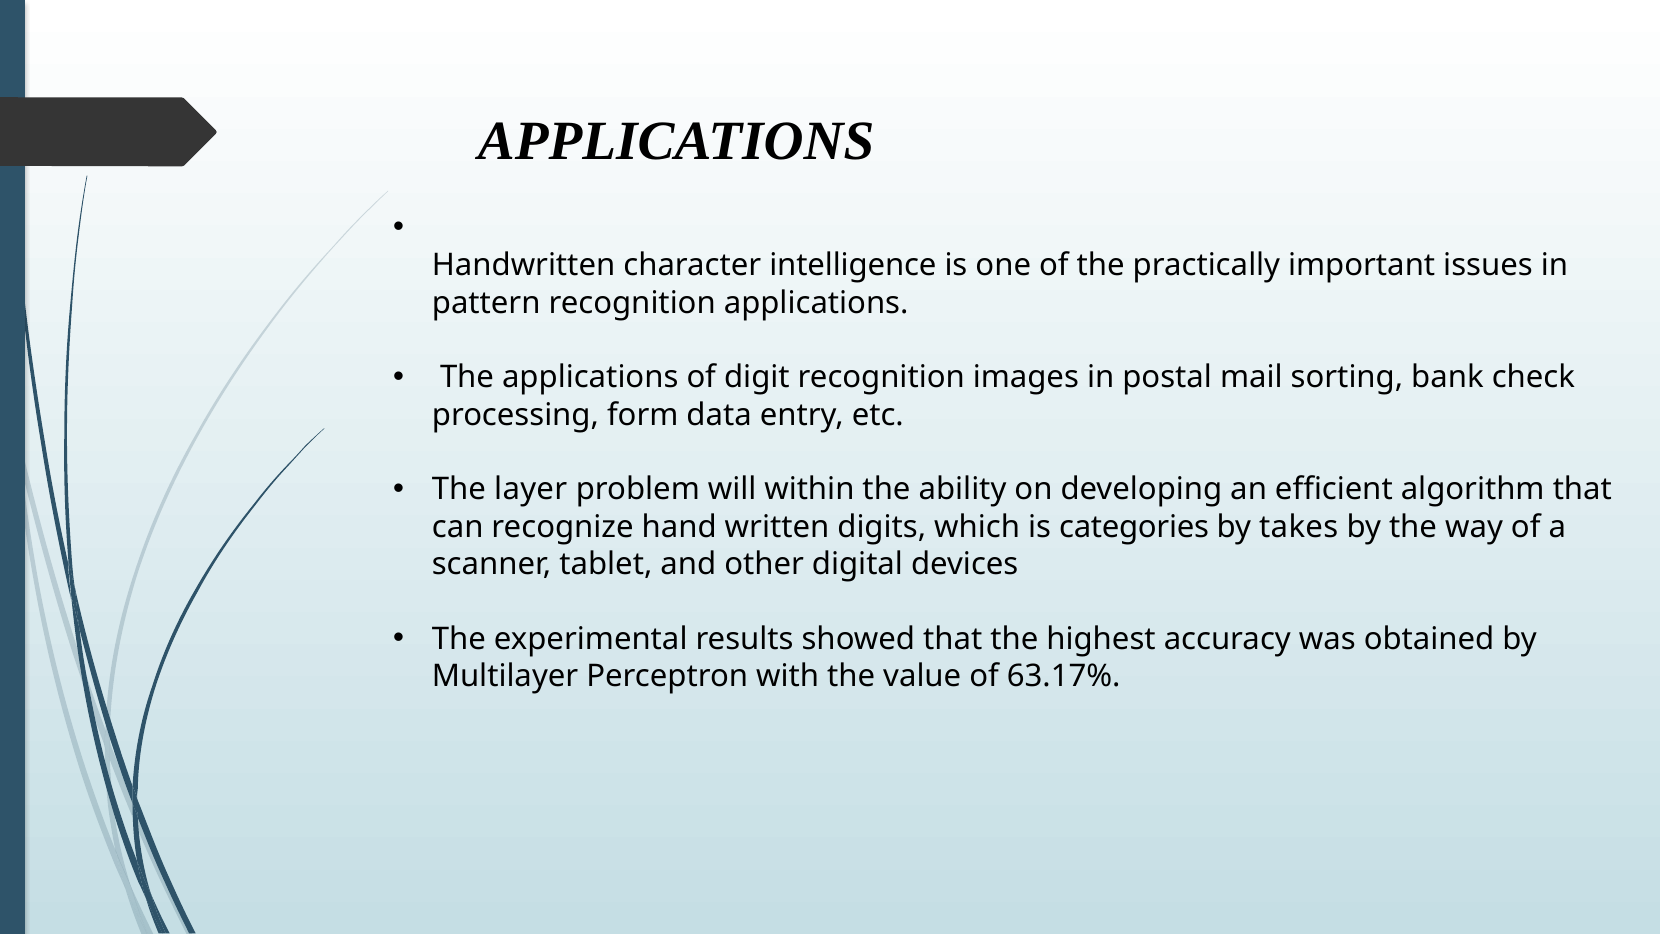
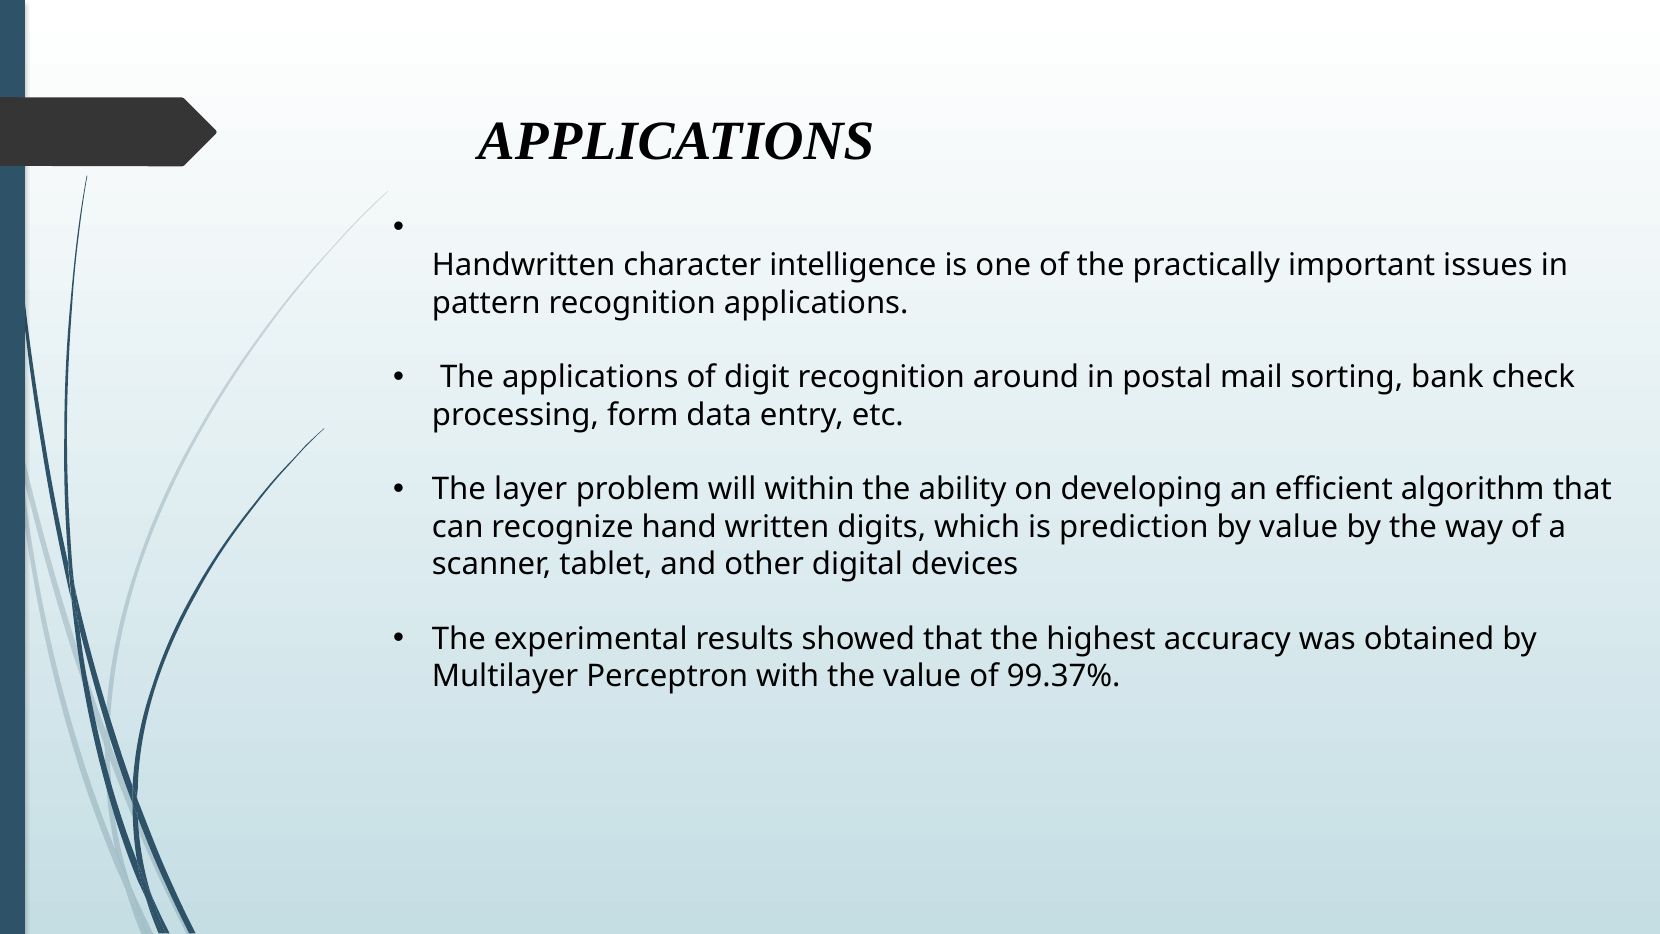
images: images -> around (1026, 378)
categories: categories -> prediction (1134, 527)
by takes: takes -> value (1299, 527)
63.17%: 63.17% -> 99.37% (1064, 676)
